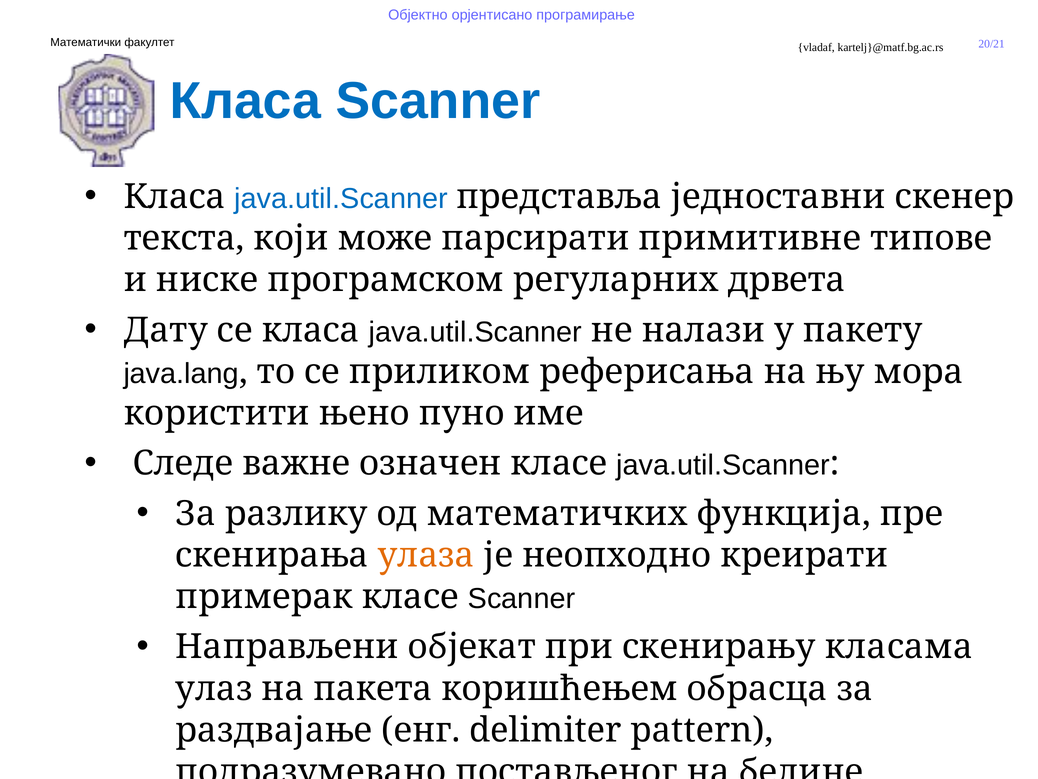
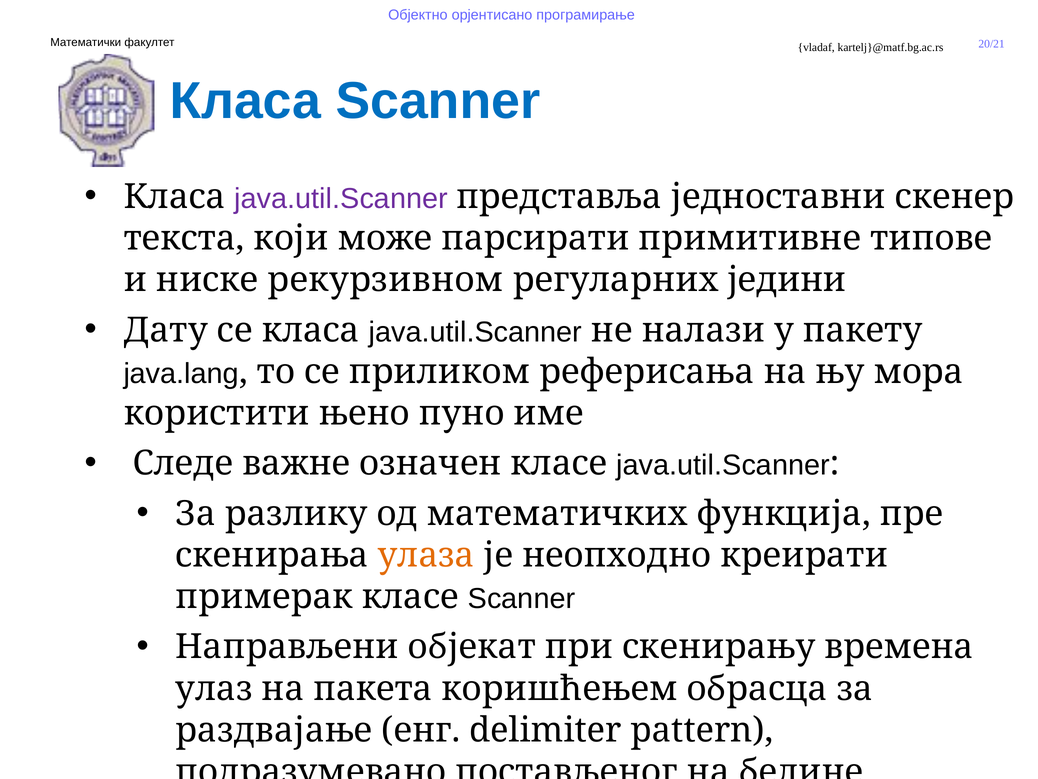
java.util.Scanner colour: blue -> purple (341, 199)
програмском: програмском -> рекурзивном (385, 280)
дрвета: дрвета -> једини (787, 280)
класама: класама -> времена (899, 647)
